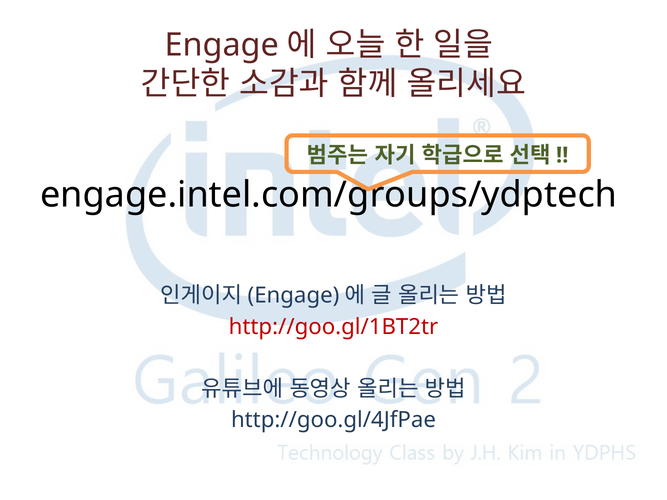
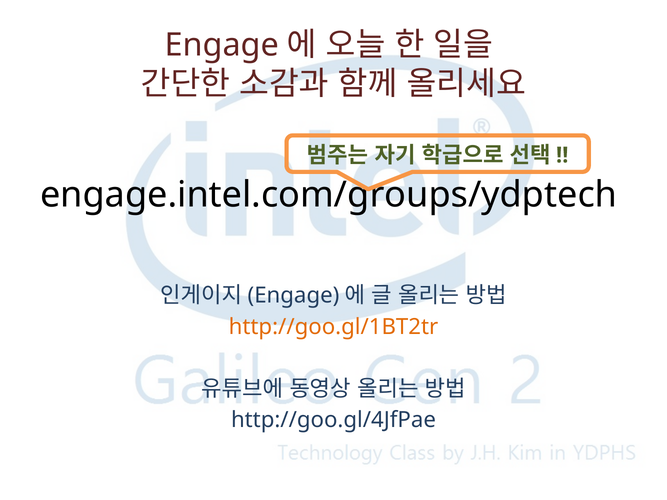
http://goo.gl/1BT2tr colour: red -> orange (333, 327)
